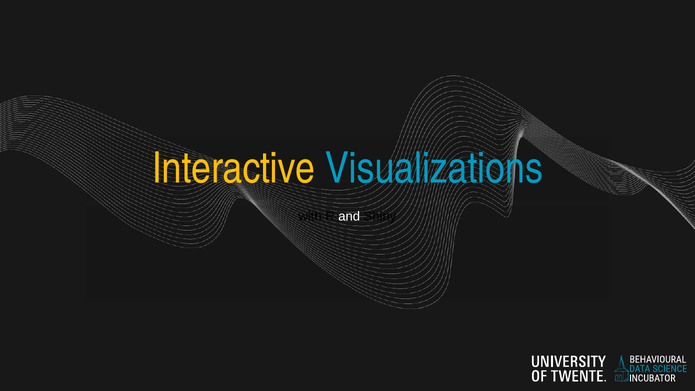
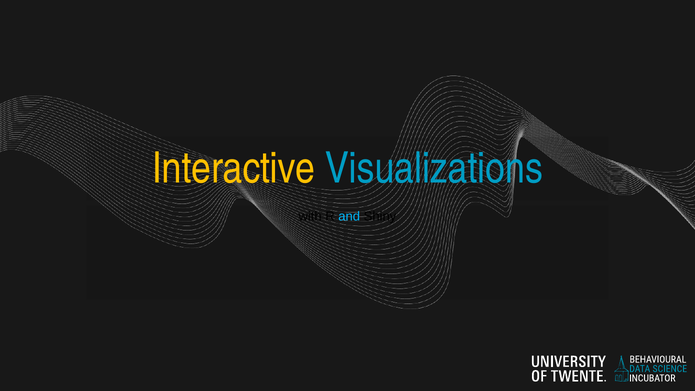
and colour: white -> light blue (349, 217)
